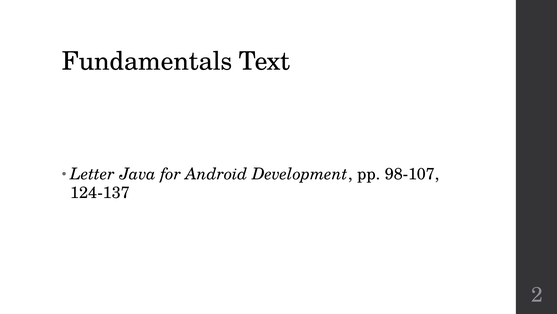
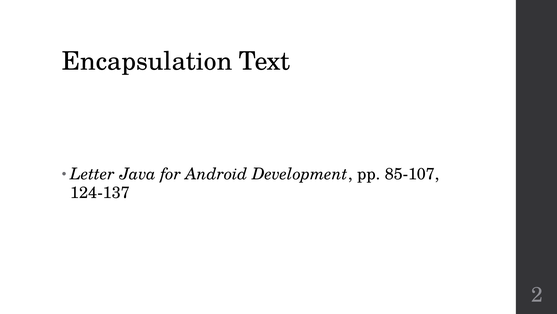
Fundamentals: Fundamentals -> Encapsulation (147, 61)
98-107: 98-107 -> 85-107 (412, 174)
